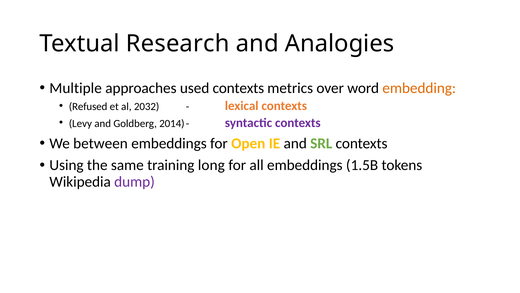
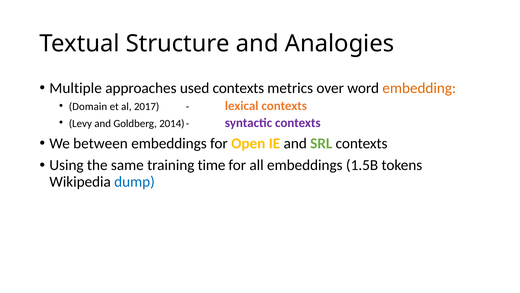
Research: Research -> Structure (178, 44)
Refused: Refused -> Domain (88, 107)
2032: 2032 -> 2017 (147, 107)
long: long -> time (212, 165)
dump colour: purple -> blue (135, 181)
